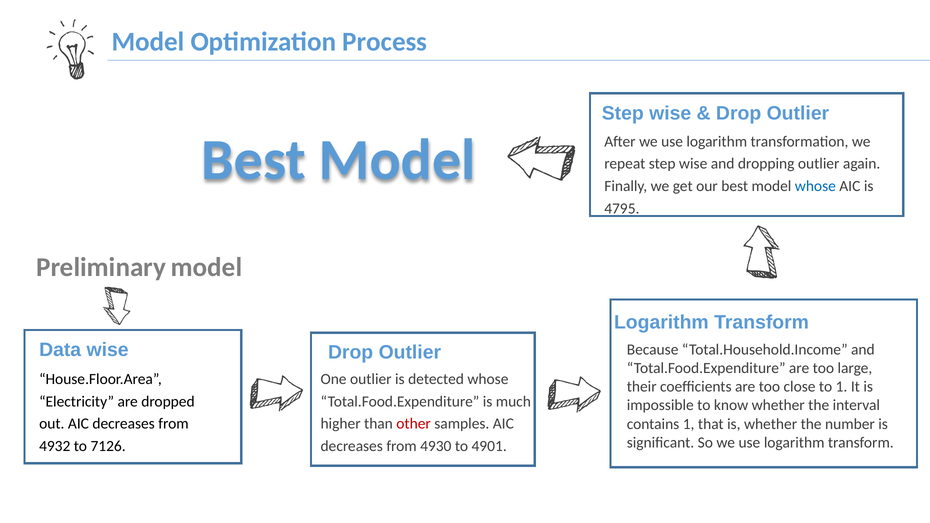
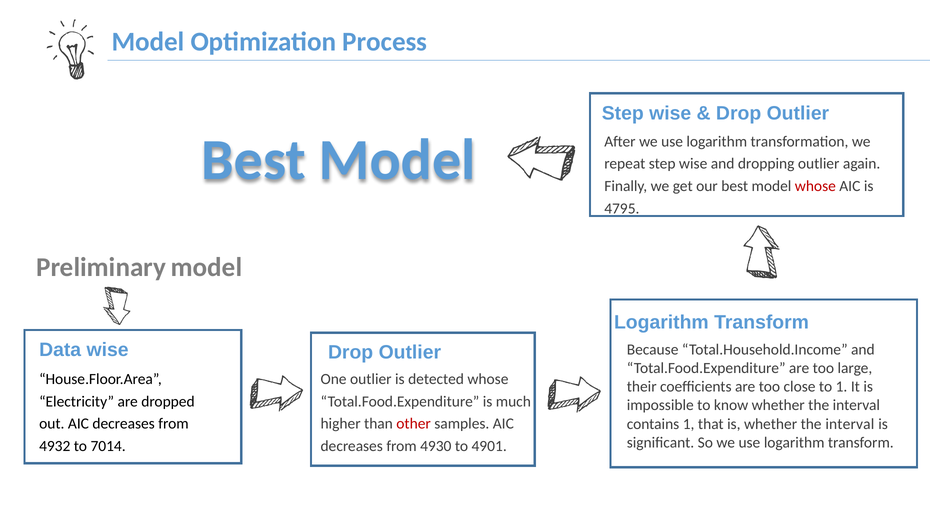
whose colour: blue -> red (815, 186)
is whether the number: number -> interval (850, 424)
7126: 7126 -> 7014 (108, 446)
